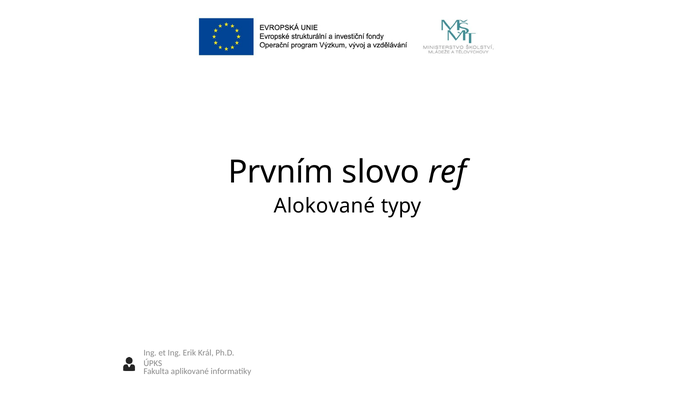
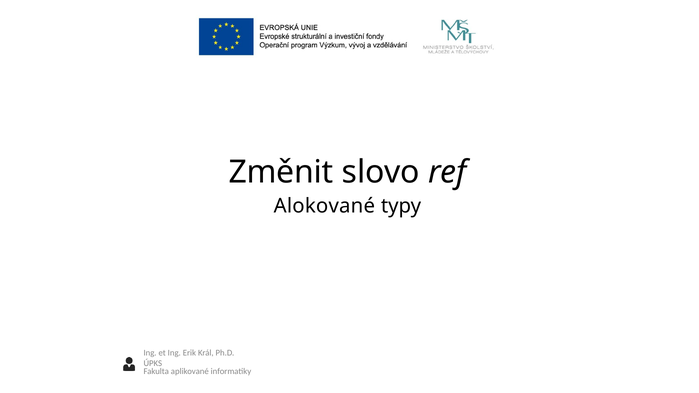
Prvním: Prvním -> Změnit (281, 172)
